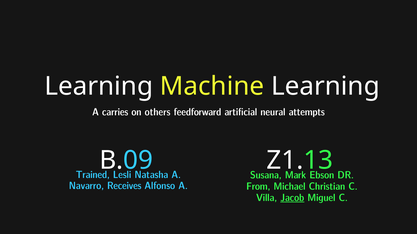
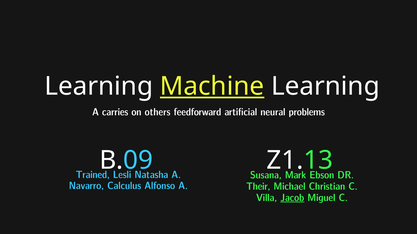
Machine underline: none -> present (212, 87)
attempts: attempts -> problems (307, 112)
Receives: Receives -> Calculus (124, 186)
From: From -> Their (258, 187)
